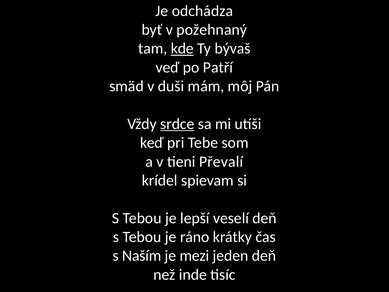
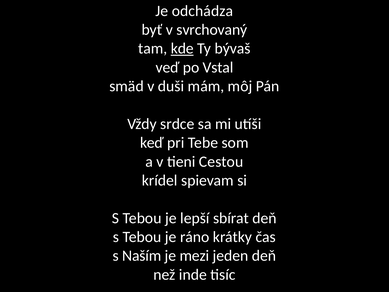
požehnaný: požehnaný -> svrchovaný (212, 30)
Patří: Patří -> Vstal (218, 67)
srdce underline: present -> none (177, 124)
Převalí: Převalí -> Cestou (221, 161)
veselí: veselí -> sbírat (231, 218)
